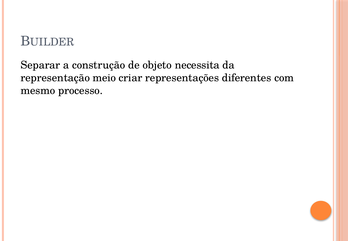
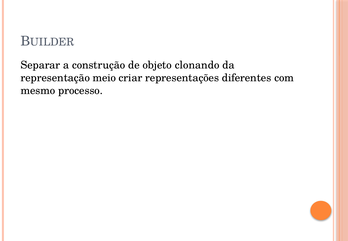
necessita: necessita -> clonando (197, 65)
